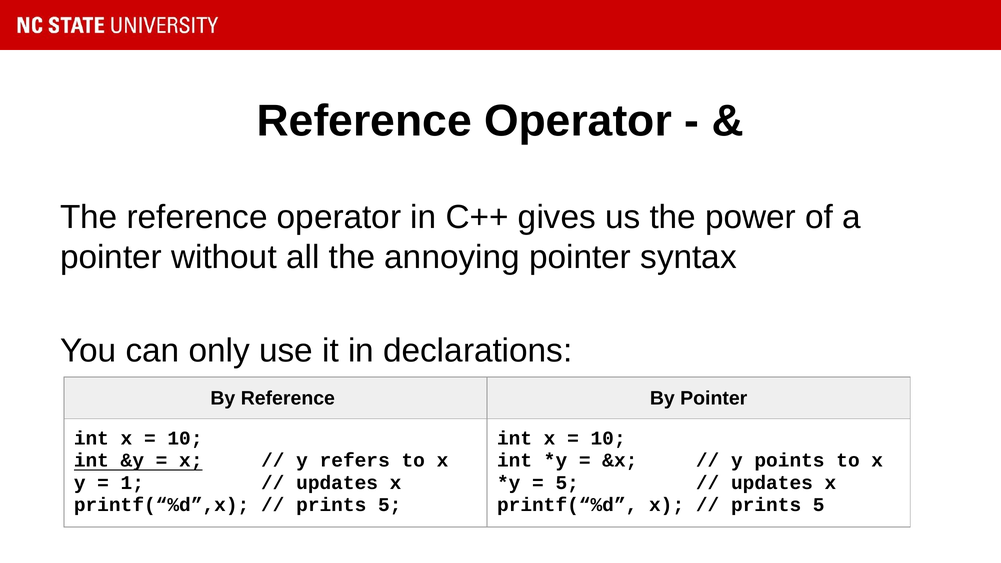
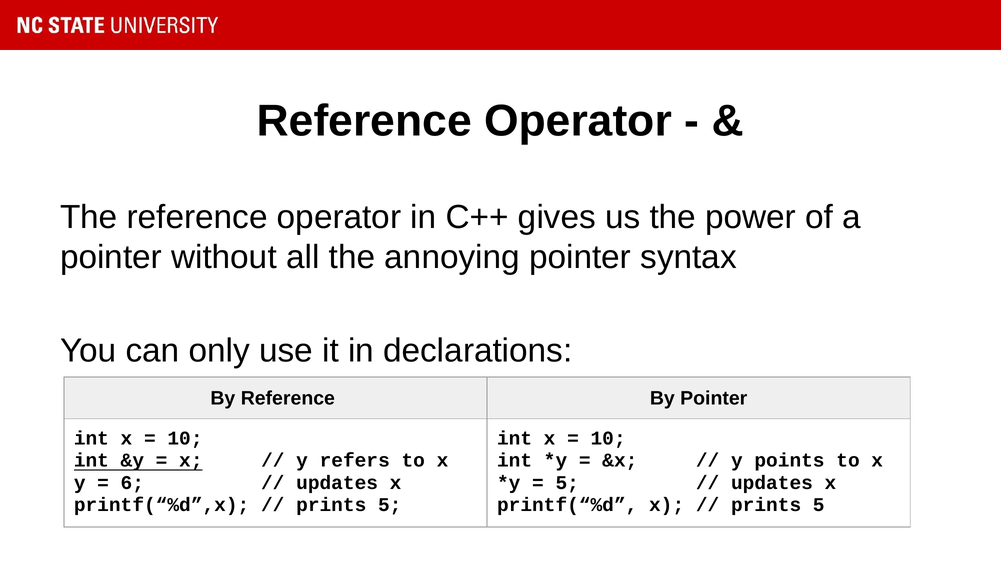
1: 1 -> 6 (132, 483)
